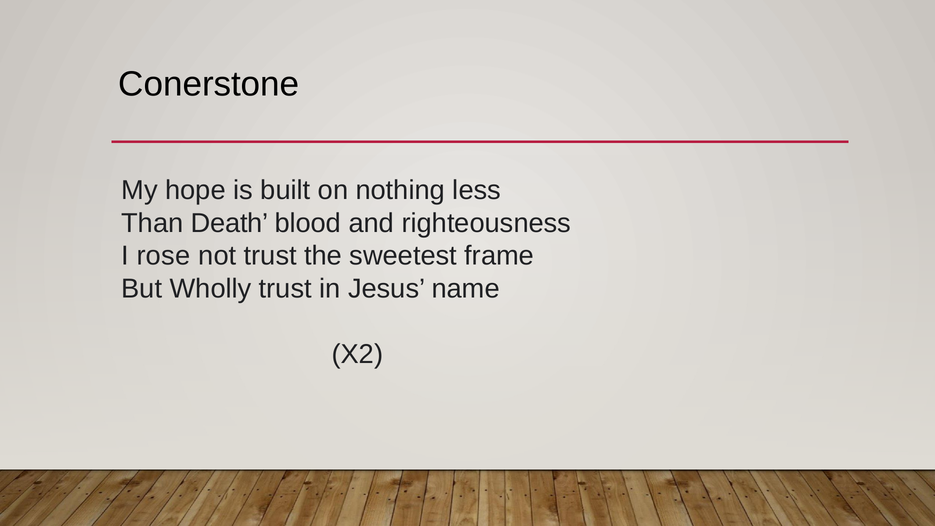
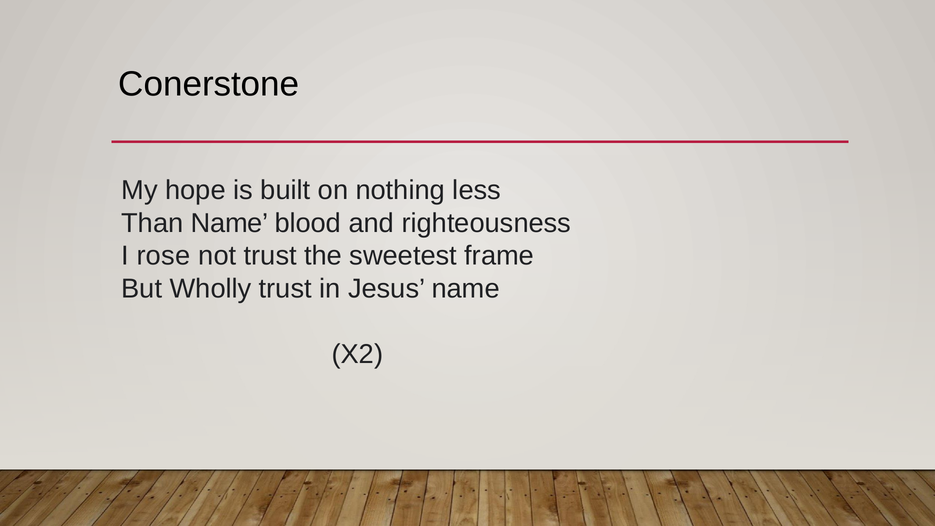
Than Death: Death -> Name (230, 223)
